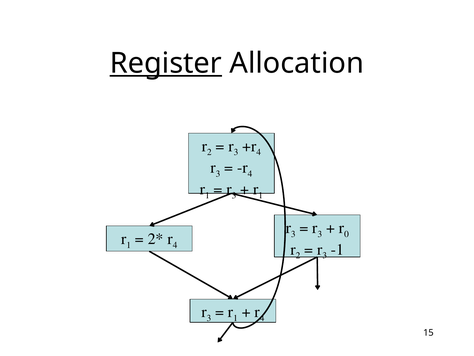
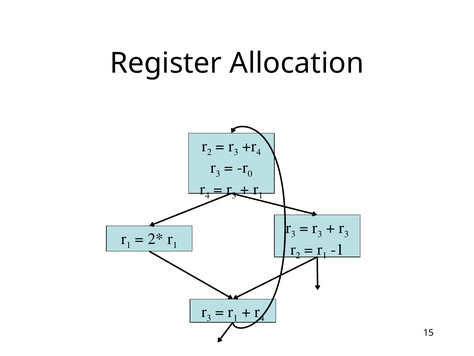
Register underline: present -> none (166, 63)
4: 4 -> 0 (250, 174)
1: 1 -> 4 (207, 195)
0: 0 -> 3 (346, 234)
4: 4 -> 1 (175, 245)
3: 3 -> 1 (325, 255)
